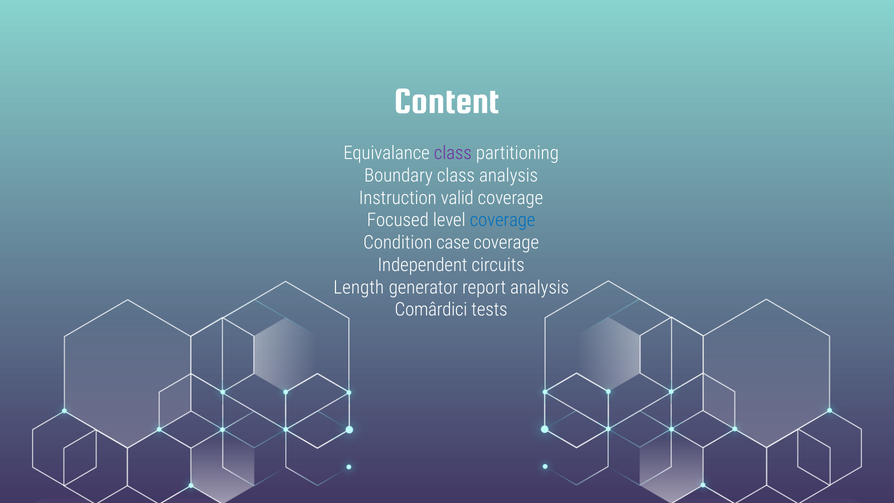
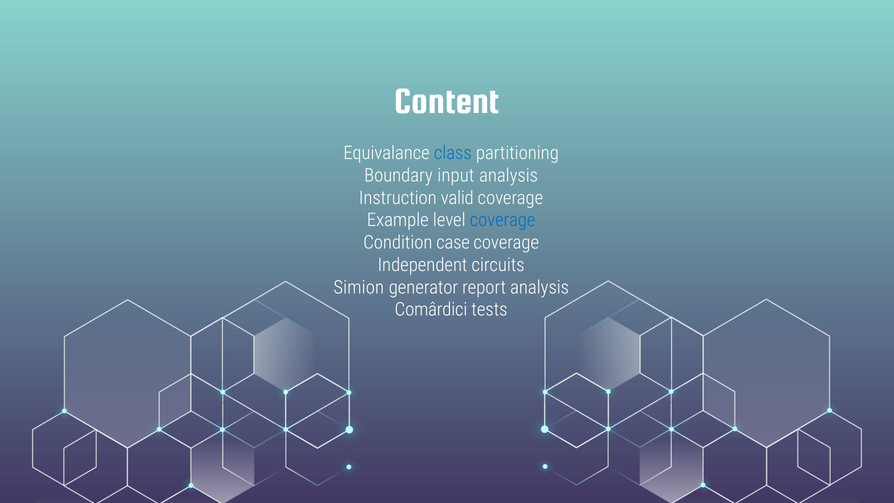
class colour: purple -> blue (453, 153)
Boundary class: class -> input (456, 176)
Focused: Focused -> Example (398, 220)
Length: Length -> Simion (359, 287)
